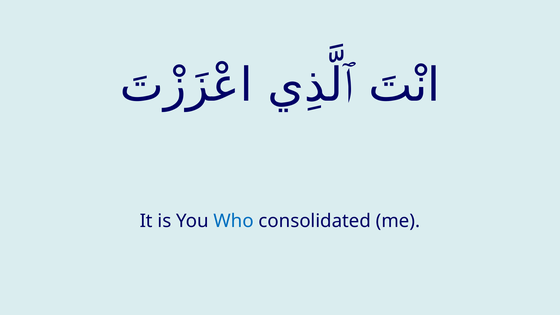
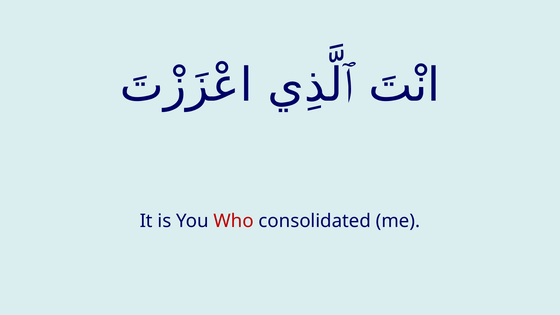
Who colour: blue -> red (234, 221)
